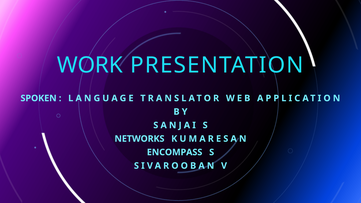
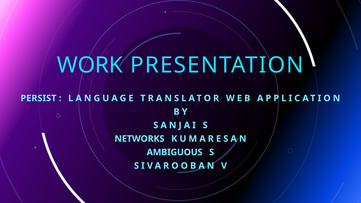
SPOKEN: SPOKEN -> PERSIST (38, 98)
ENCOMPASS: ENCOMPASS -> AMBIGUOUS (175, 152)
